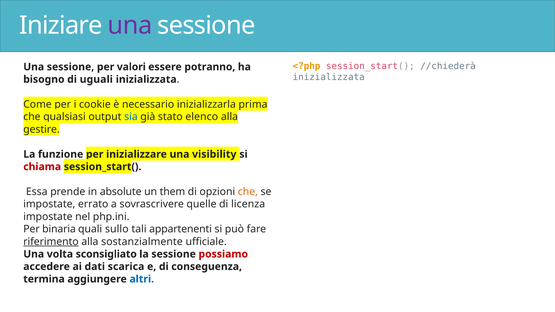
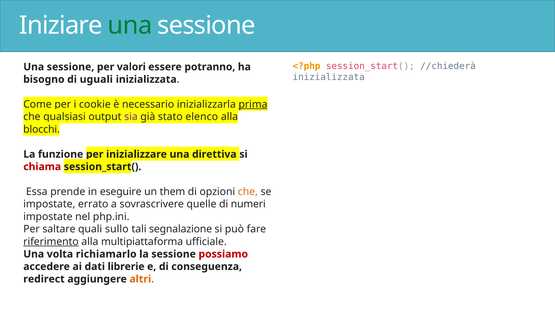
una colour: purple -> green (130, 26)
prima underline: none -> present (253, 104)
sia colour: blue -> purple (131, 117)
gestire: gestire -> blocchi (42, 129)
visibility: visibility -> direttiva (214, 154)
absolute: absolute -> eseguire (121, 192)
licenza: licenza -> numeri (248, 204)
binaria: binaria -> saltare (59, 229)
appartenenti: appartenenti -> segnalazione (181, 229)
sostanzialmente: sostanzialmente -> multipiattaforma (142, 242)
sconsigliato: sconsigliato -> richiamarlo (106, 254)
scarica: scarica -> librerie (126, 267)
termina: termina -> redirect (44, 279)
altri colour: blue -> orange (142, 279)
